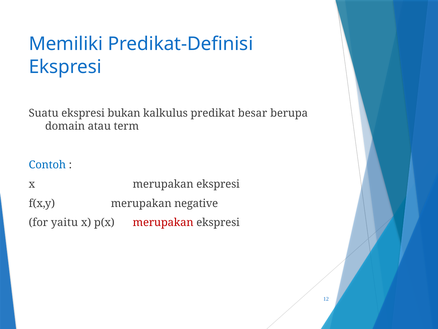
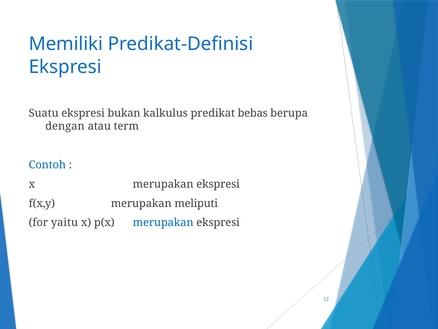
besar: besar -> bebas (253, 113)
domain: domain -> dengan (65, 126)
negative: negative -> meliputi (196, 203)
merupakan colour: red -> blue (163, 222)
